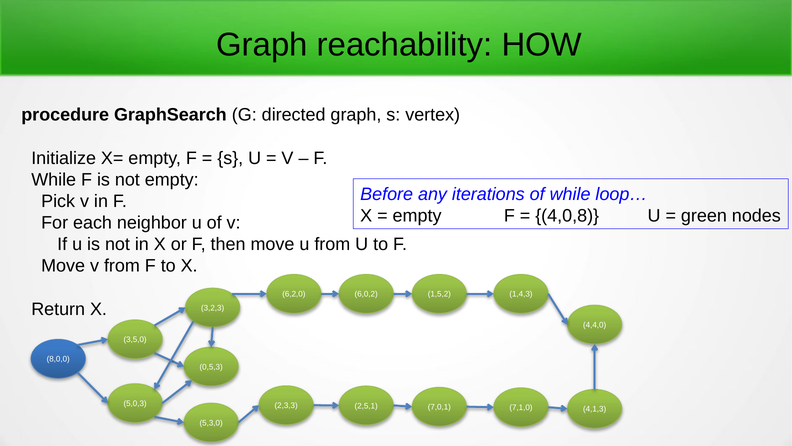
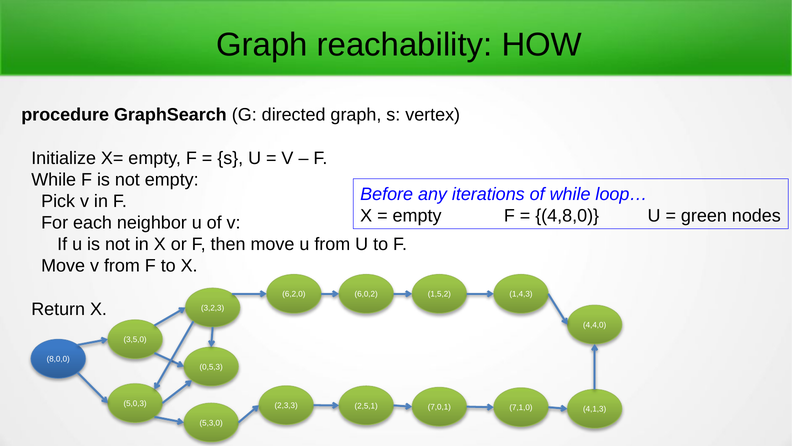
4,0,8: 4,0,8 -> 4,8,0 (567, 216)
